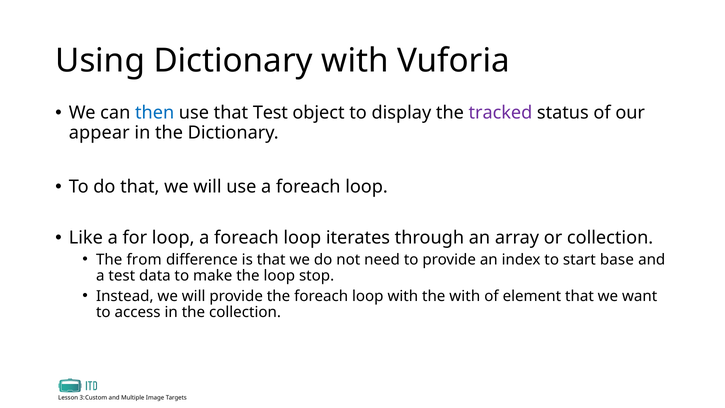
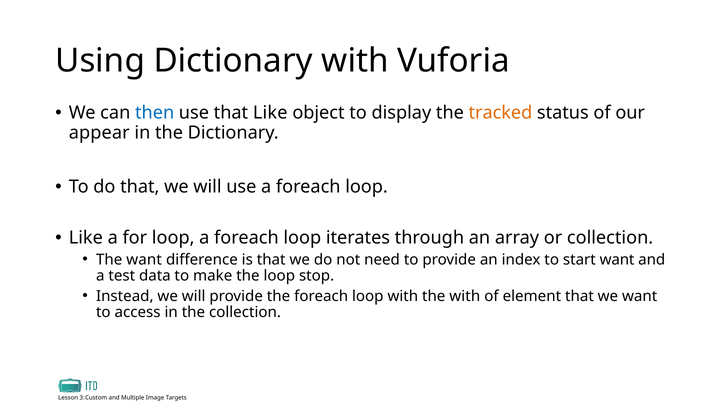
that Test: Test -> Like (270, 113)
tracked colour: purple -> orange (500, 113)
The from: from -> want (144, 259)
start base: base -> want (617, 259)
